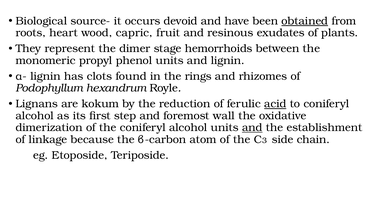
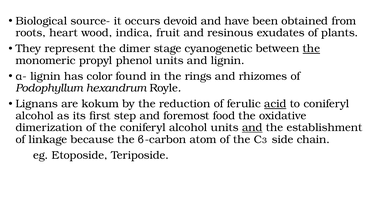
obtained underline: present -> none (305, 21)
capric: capric -> indica (134, 33)
hemorrhoids: hemorrhoids -> cyanogenetic (219, 48)
the underline: none -> present (311, 48)
clots: clots -> color (100, 76)
wall: wall -> food (224, 115)
